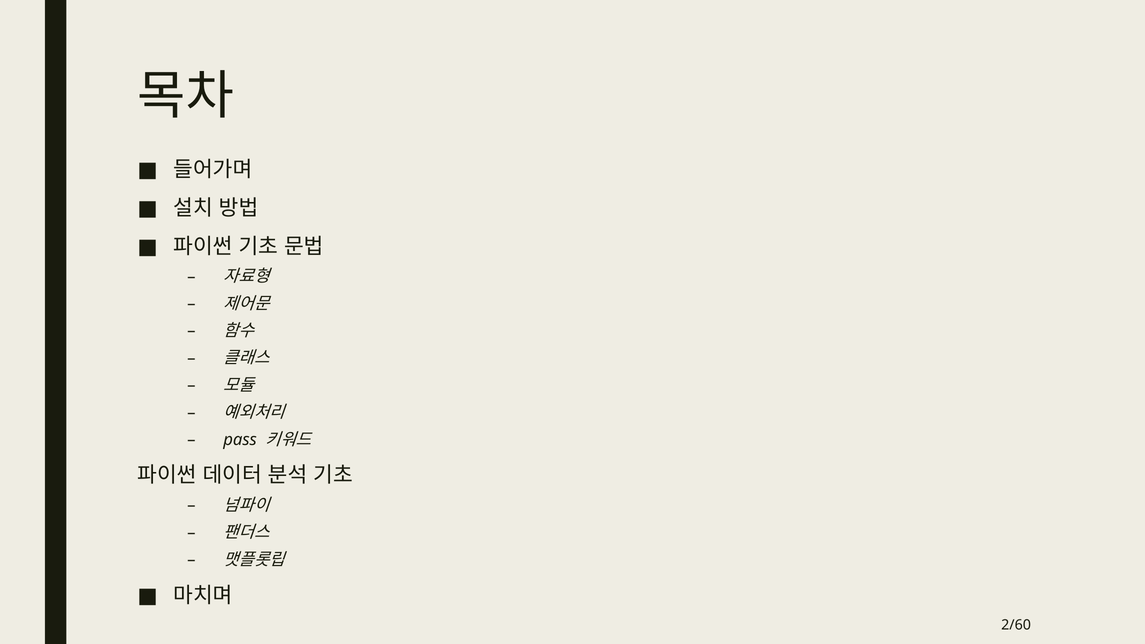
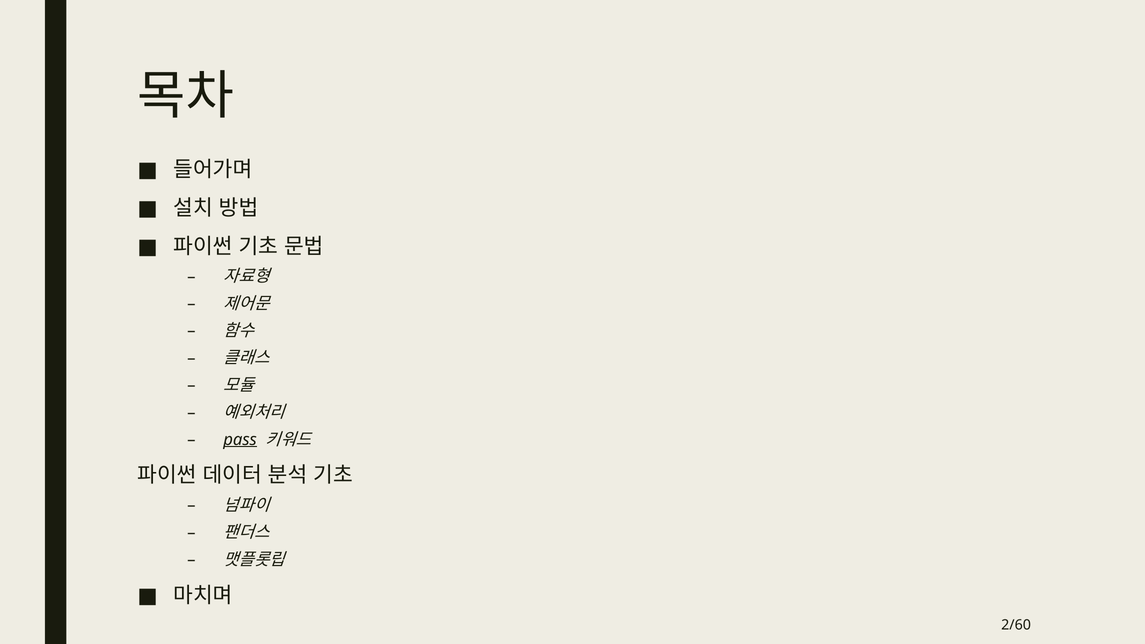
pass underline: none -> present (240, 440)
